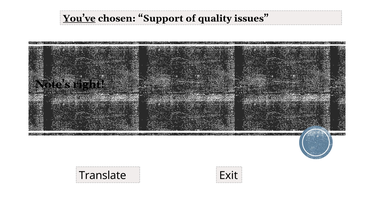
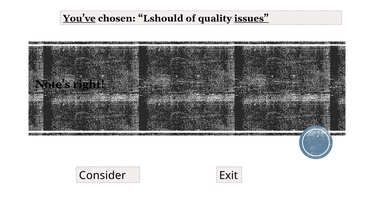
Support: Support -> Lshould (161, 18)
issues underline: none -> present (251, 18)
Translate: Translate -> Consider (102, 176)
